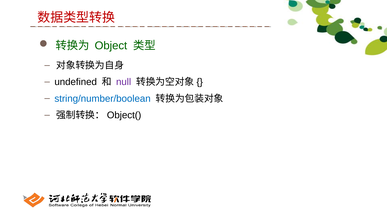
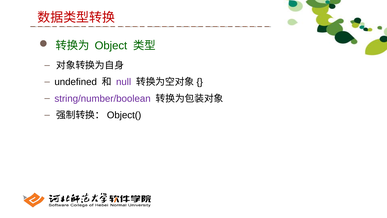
string/number/boolean colour: blue -> purple (103, 98)
